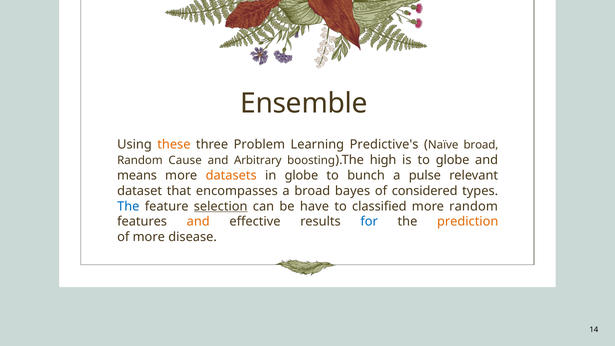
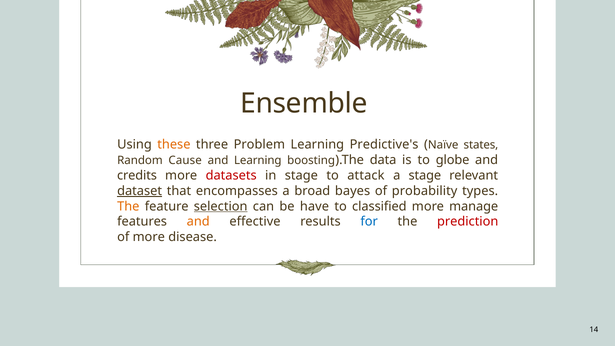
Naïve broad: broad -> states (481, 145)
and Arbitrary: Arbitrary -> Learning (258, 160)
high: high -> data (383, 160)
means: means -> credits (137, 175)
datasets colour: orange -> red (231, 175)
in globe: globe -> stage (301, 175)
bunch: bunch -> attack (366, 175)
a pulse: pulse -> stage (425, 175)
dataset underline: none -> present (140, 191)
considered: considered -> probability (425, 191)
The colour: blue -> orange (128, 206)
more random: random -> manage (474, 206)
prediction colour: orange -> red (468, 222)
